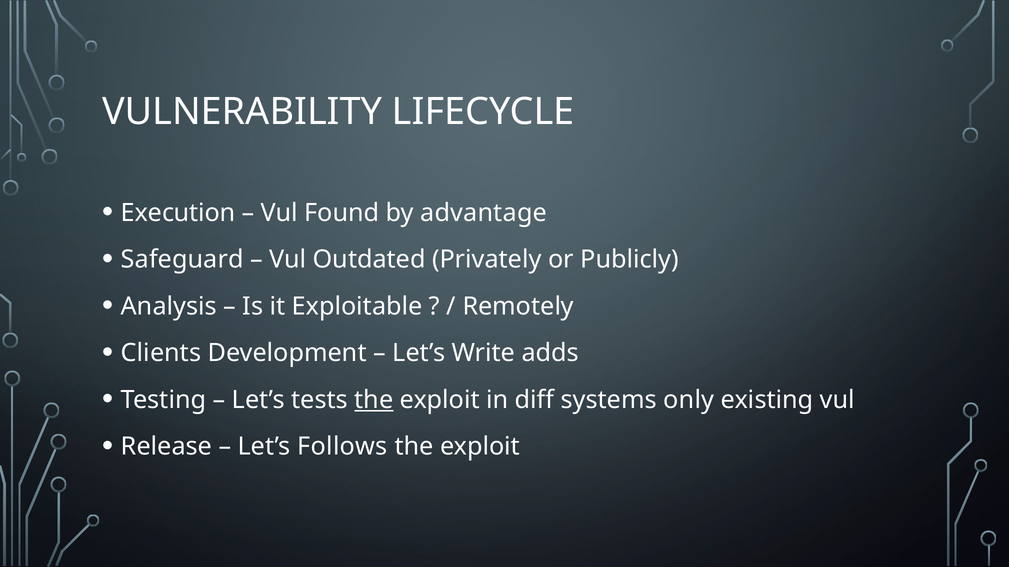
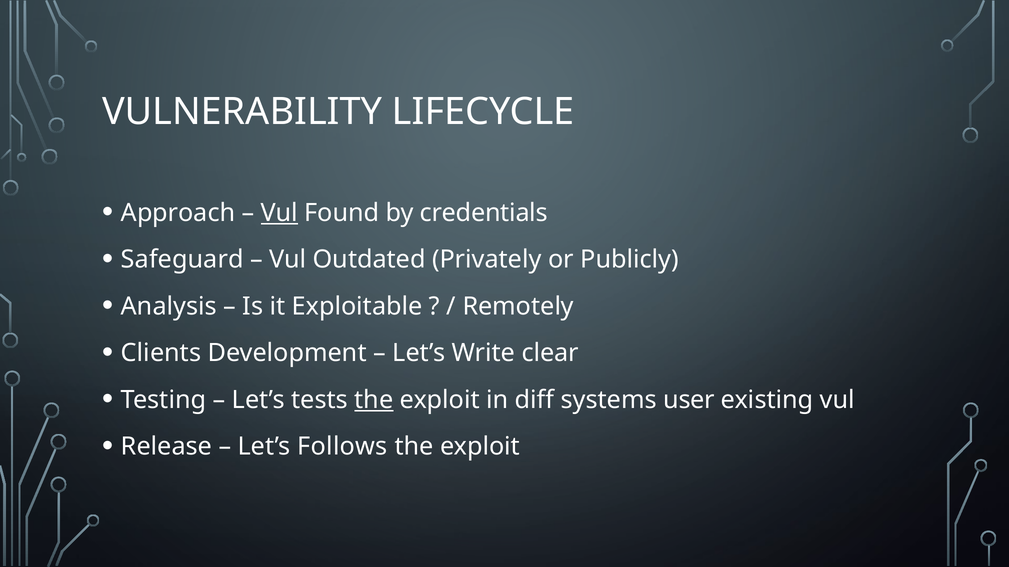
Execution: Execution -> Approach (178, 213)
Vul underline: none -> present (279, 213)
advantage: advantage -> credentials (484, 213)
adds: adds -> clear (550, 353)
only: only -> user (689, 400)
